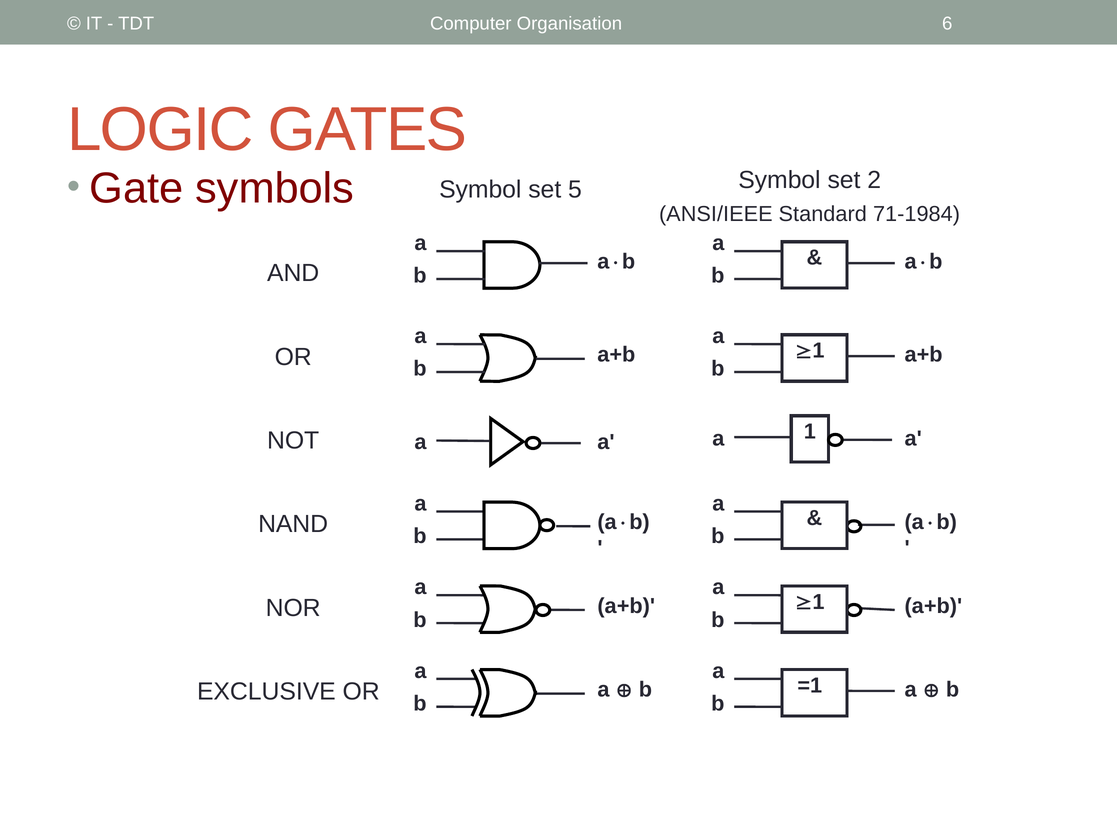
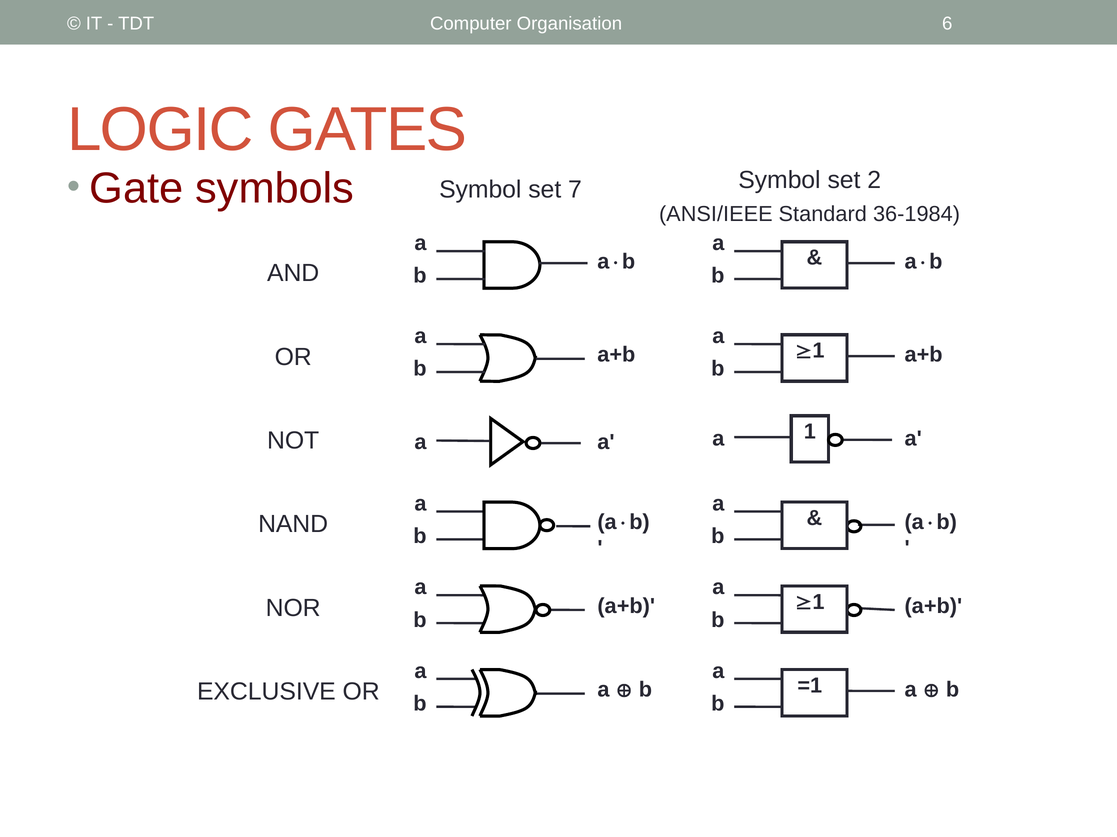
5: 5 -> 7 (575, 190)
71-1984: 71-1984 -> 36-1984 (917, 215)
